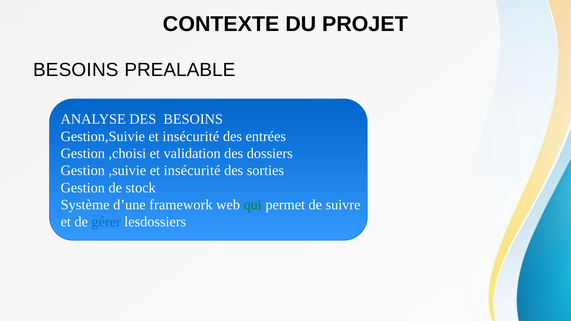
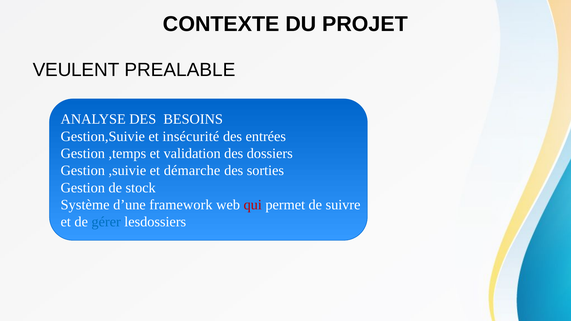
BESOINS: BESOINS -> VEULENT (76, 70)
,choisi: ,choisi -> ,temps (127, 154)
,suivie et insécurité: insécurité -> démarche (192, 171)
qui colour: green -> red (253, 205)
